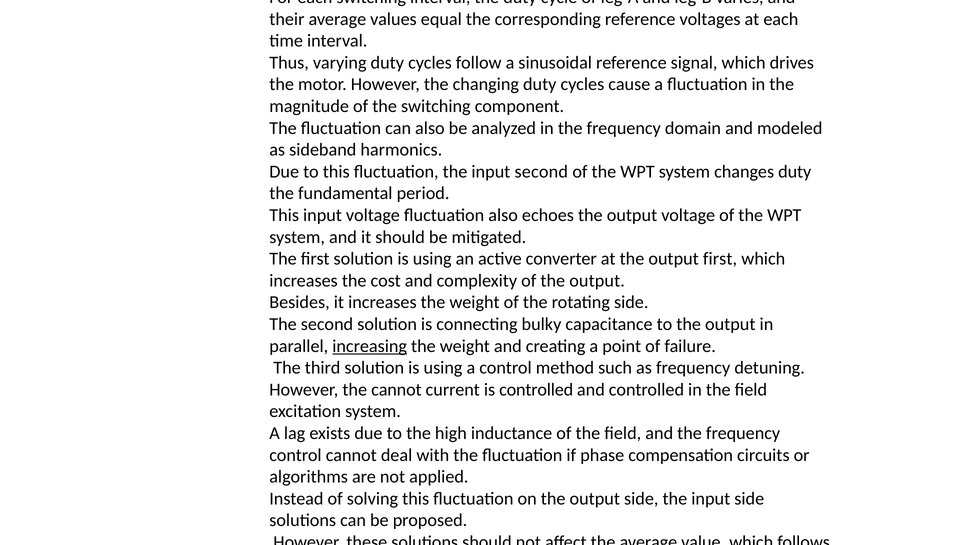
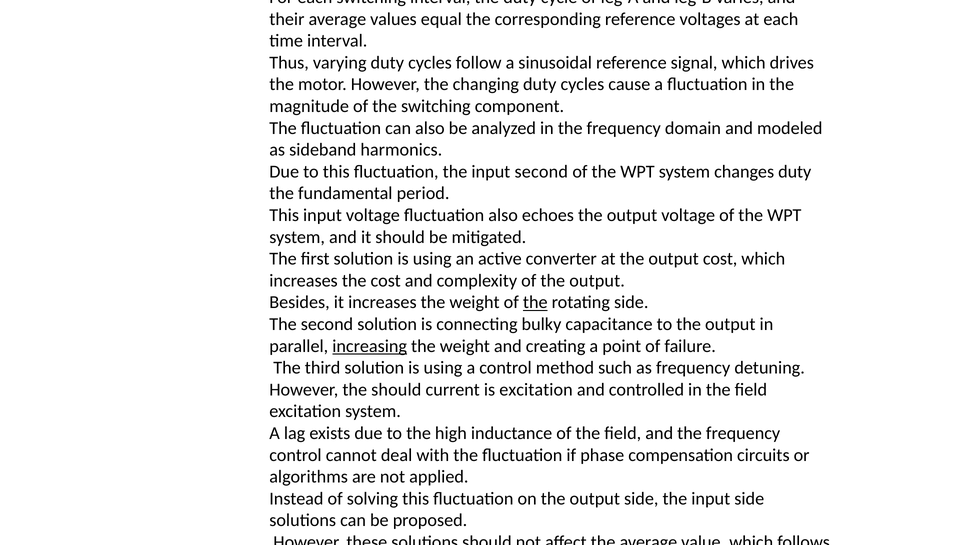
output first: first -> cost (720, 259)
the underline: none -> present (535, 303)
the cannot: cannot -> should (396, 390)
is controlled: controlled -> excitation (536, 390)
